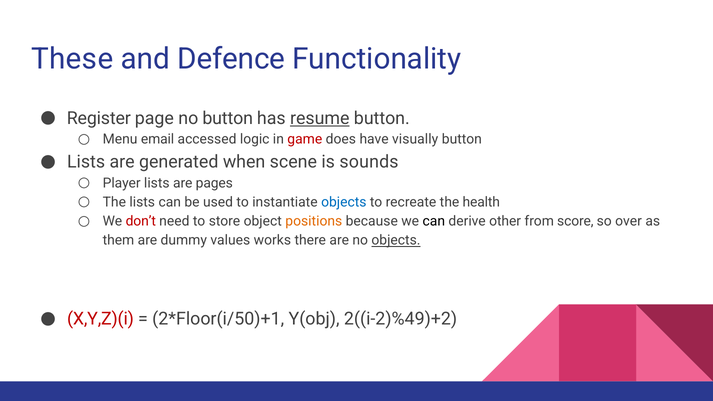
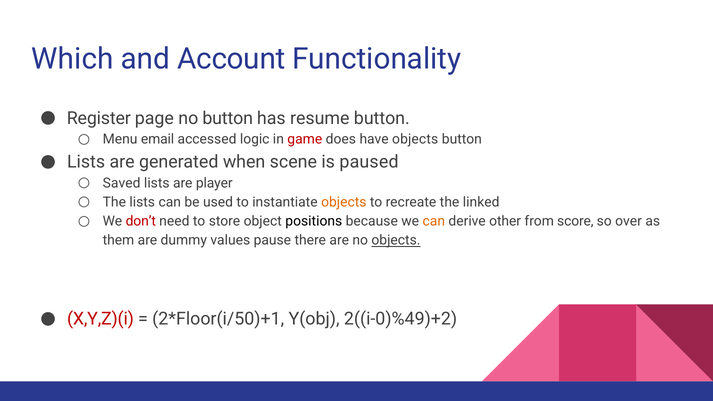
These: These -> Which (72, 59)
Defence: Defence -> Account (231, 59)
resume underline: present -> none (320, 118)
have visually: visually -> objects (415, 139)
sounds: sounds -> paused (369, 162)
Player: Player -> Saved (122, 183)
pages: pages -> player (214, 183)
objects colour: blue -> orange (344, 202)
health: health -> linked (481, 202)
positions colour: orange -> black (314, 221)
can colour: black -> orange (434, 221)
works: works -> pause (272, 240)
2((i-2)%49)+2: 2((i-2)%49)+2 -> 2((i-0)%49)+2 (401, 319)
